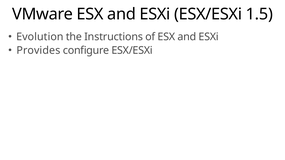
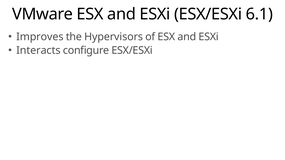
1.5: 1.5 -> 6.1 (259, 14)
Evolution: Evolution -> Improves (40, 37)
Instructions: Instructions -> Hypervisors (114, 37)
Provides: Provides -> Interacts (38, 50)
